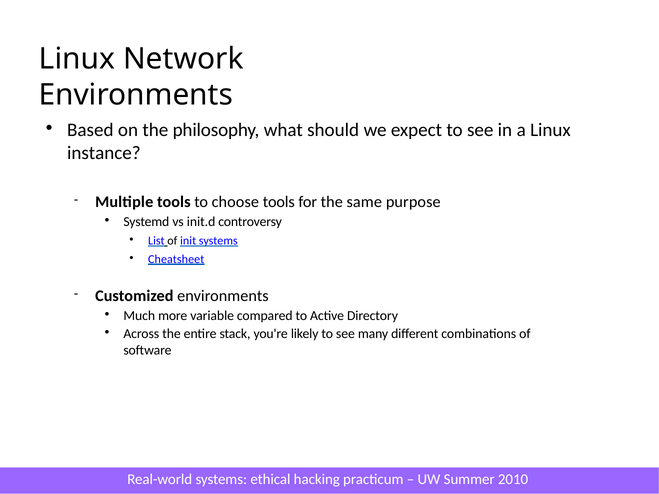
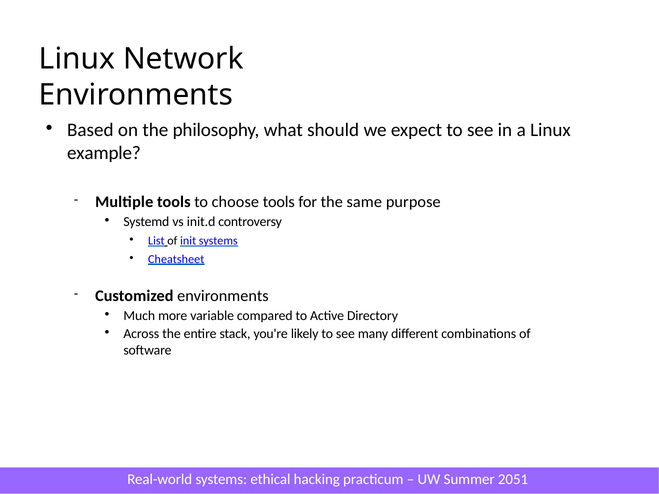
instance: instance -> example (104, 153)
2010: 2010 -> 2051 (513, 480)
